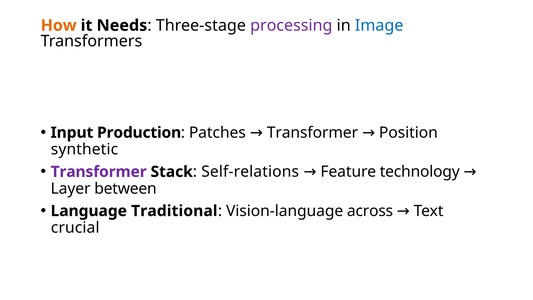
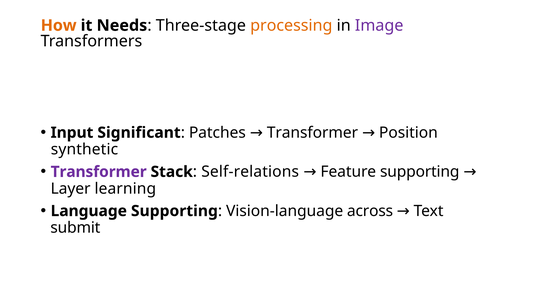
processing colour: purple -> orange (291, 25)
Image colour: blue -> purple (379, 25)
Production: Production -> Significant (139, 133)
Feature technology: technology -> supporting (420, 172)
between: between -> learning (125, 188)
Language Traditional: Traditional -> Supporting (174, 211)
crucial: crucial -> submit (75, 228)
